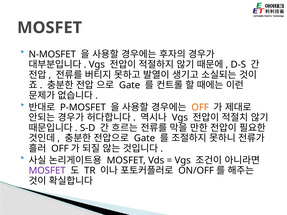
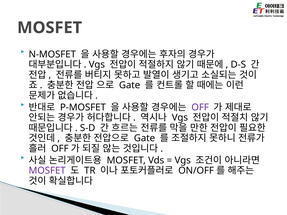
OFF colour: orange -> purple (200, 107)
